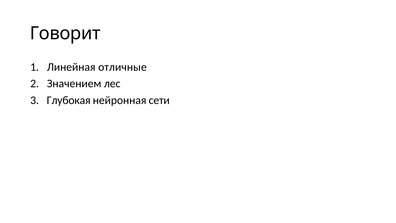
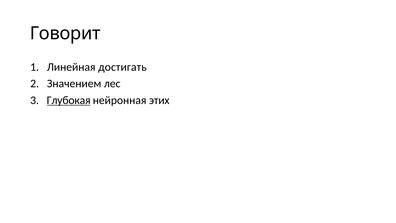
отличные: отличные -> достигать (122, 67)
Глубокая underline: none -> present (69, 100)
сети: сети -> этих (159, 100)
